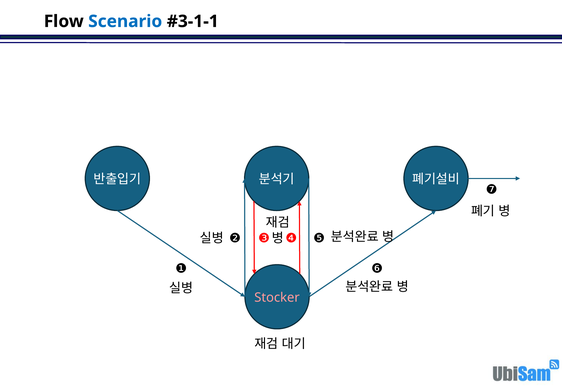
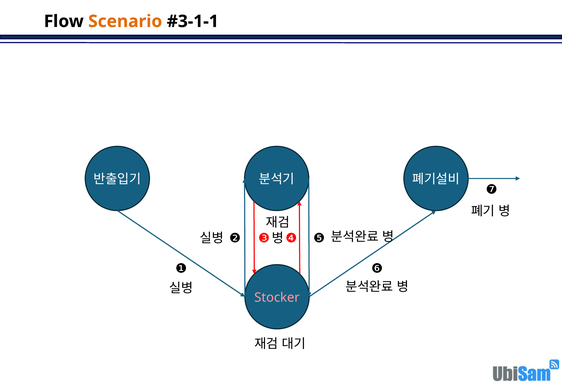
Scenario colour: blue -> orange (125, 21)
